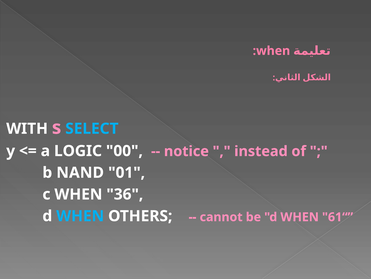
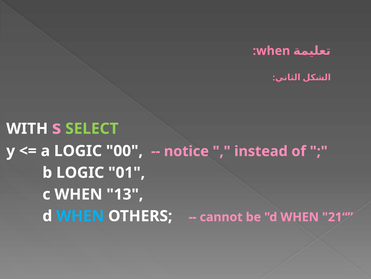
SELECT colour: light blue -> light green (92, 128)
b NAND: NAND -> LOGIC (80, 172)
36: 36 -> 13 (125, 194)
61“: 61“ -> 21“ (338, 217)
